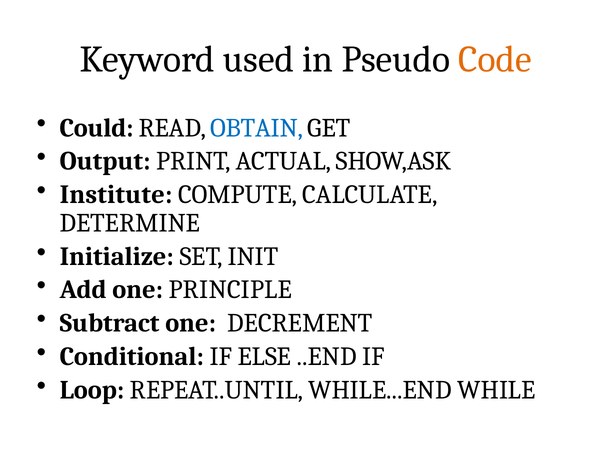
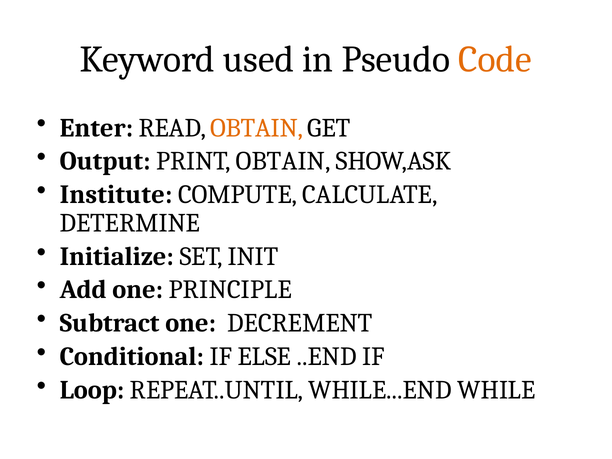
Could: Could -> Enter (96, 128)
OBTAIN colour: blue -> orange (257, 128)
PRINT ACTUAL: ACTUAL -> OBTAIN (283, 161)
